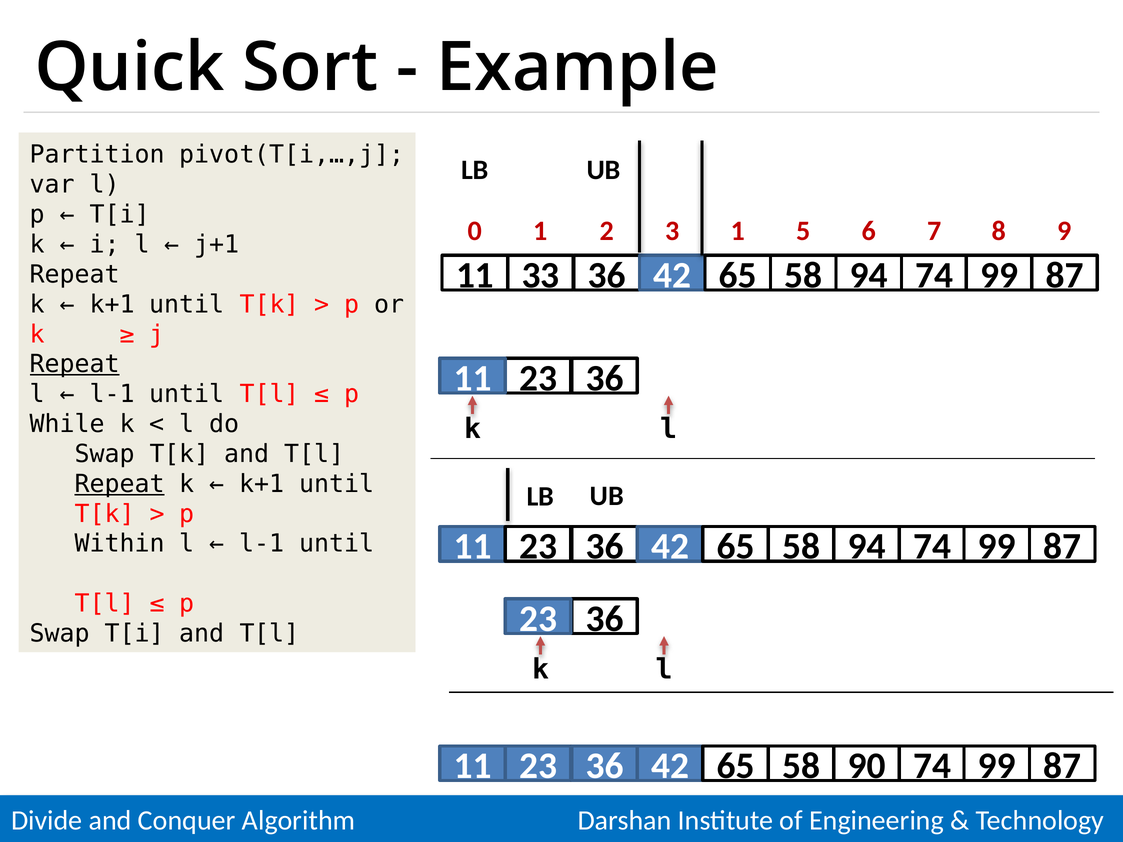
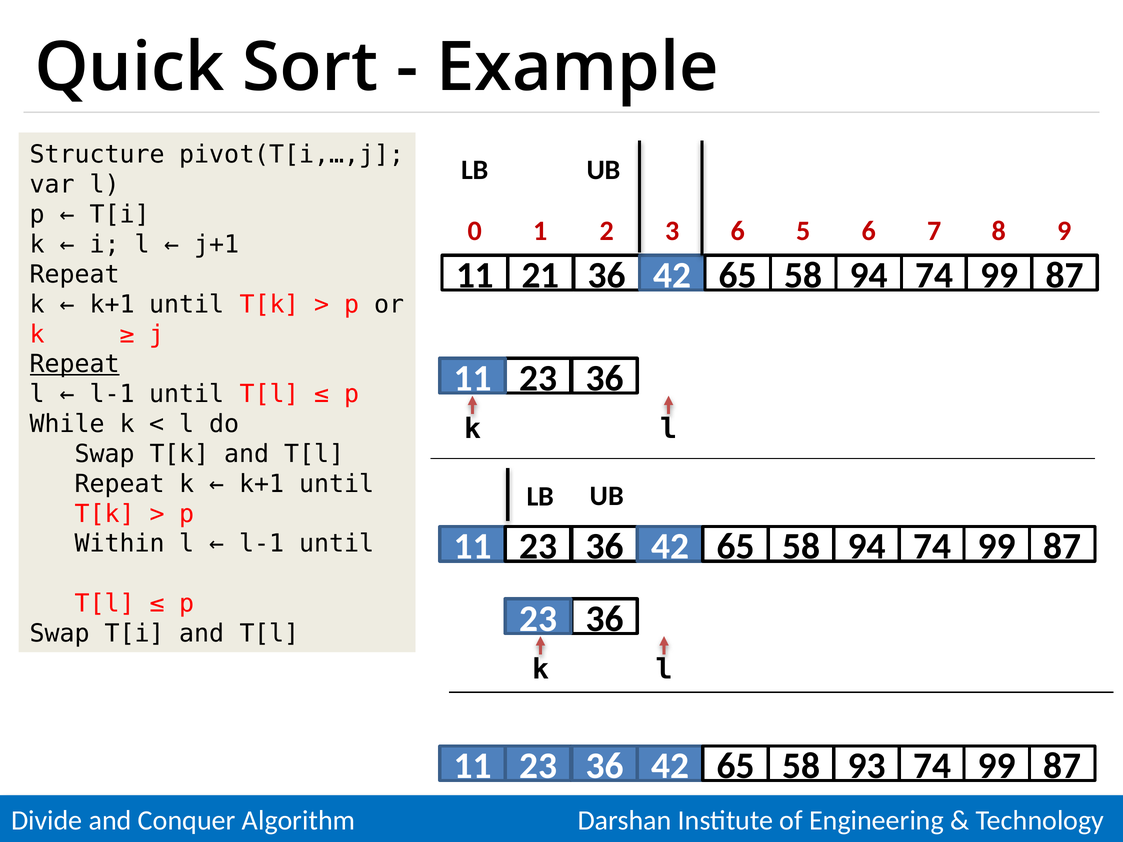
Partition: Partition -> Structure (97, 155)
3 1: 1 -> 6 (738, 231)
33: 33 -> 21 (540, 275)
Repeat underline: present -> none (120, 484)
90: 90 -> 93 (867, 766)
